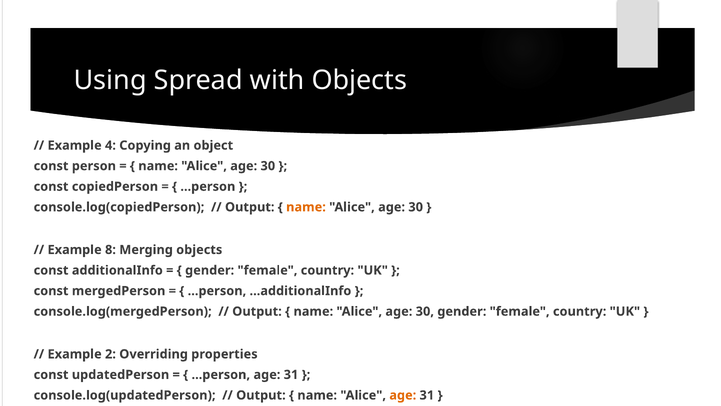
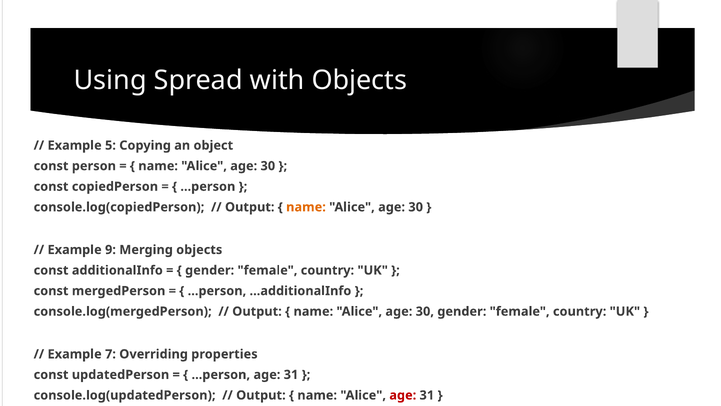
4: 4 -> 5 (110, 145)
8: 8 -> 9 (110, 250)
2: 2 -> 7 (110, 354)
age colour: orange -> red (403, 395)
